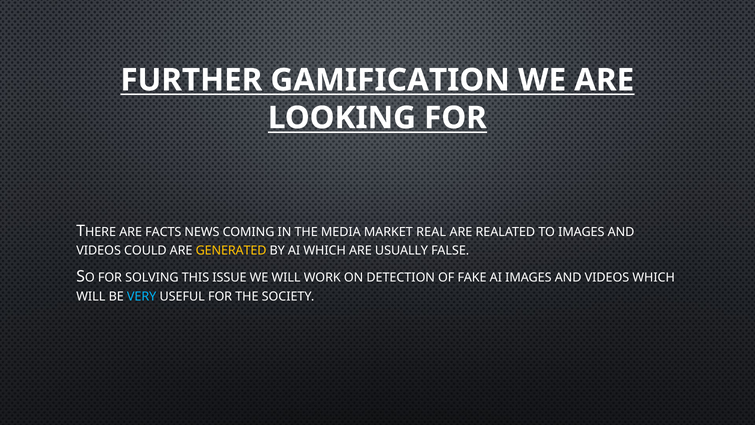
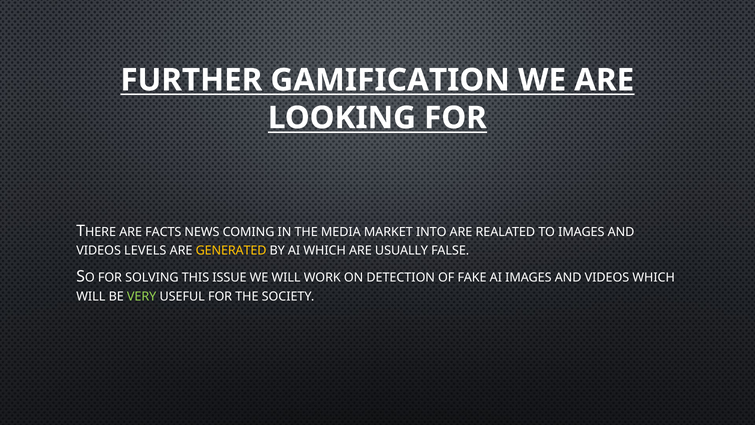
REAL: REAL -> INTO (431, 232)
COULD: COULD -> LEVELS (145, 251)
VERY colour: light blue -> light green (142, 296)
